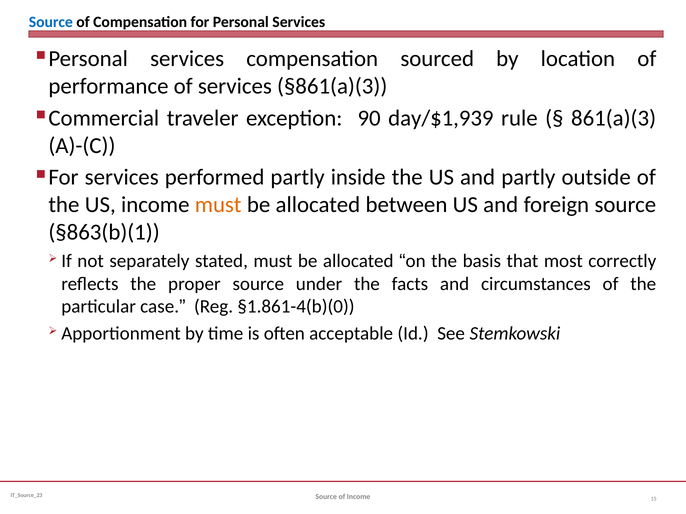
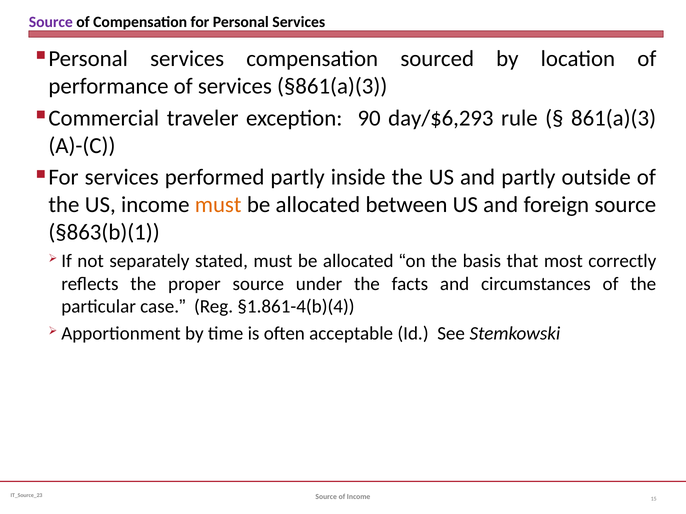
Source colour: blue -> purple (51, 22)
day/$1,939: day/$1,939 -> day/$6,293 (441, 118)
§1.861-4(b)(0: §1.861-4(b)(0 -> §1.861-4(b)(4 (296, 307)
